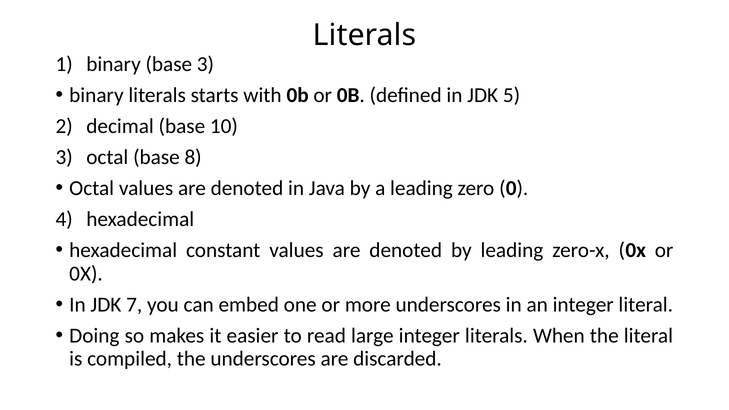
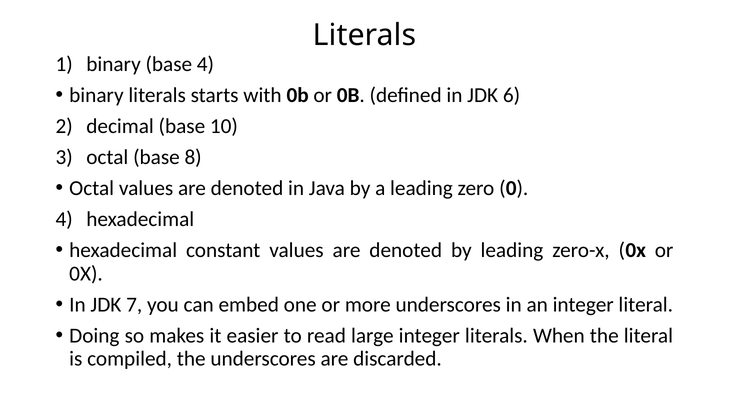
base 3: 3 -> 4 (205, 64)
5: 5 -> 6 (511, 95)
